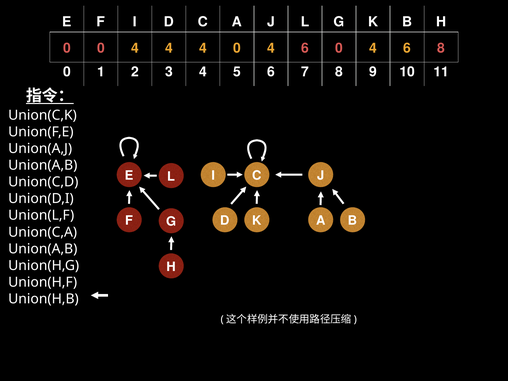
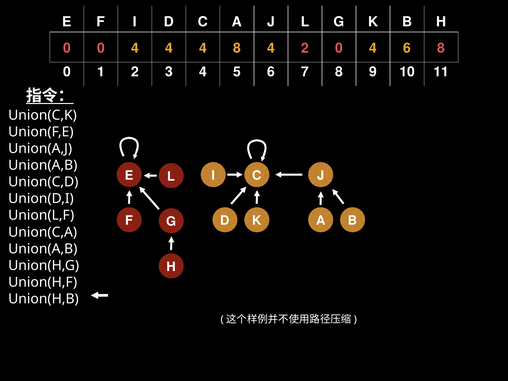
4 0: 0 -> 8 (237, 48)
6: 6 -> 2 (305, 48)
